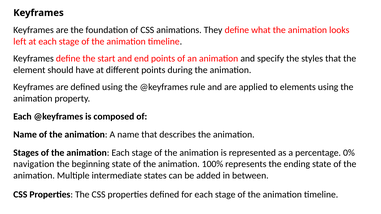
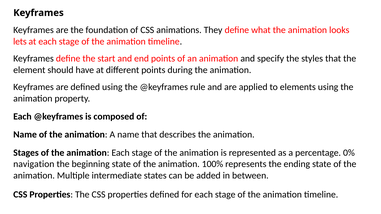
left: left -> lets (20, 41)
